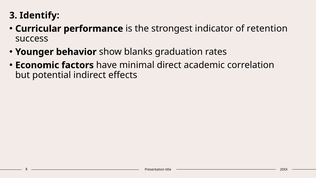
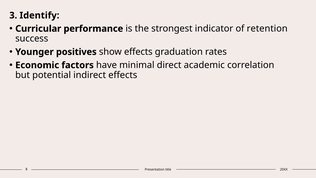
behavior: behavior -> positives (76, 52)
show blanks: blanks -> effects (138, 52)
